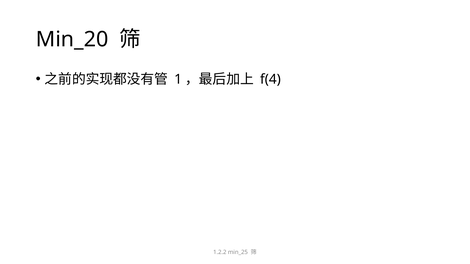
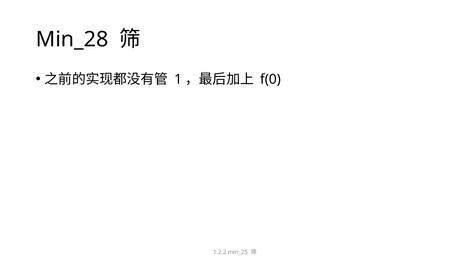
Min_20: Min_20 -> Min_28 (72, 39)
f(4: f(4 -> f(0 (270, 79)
